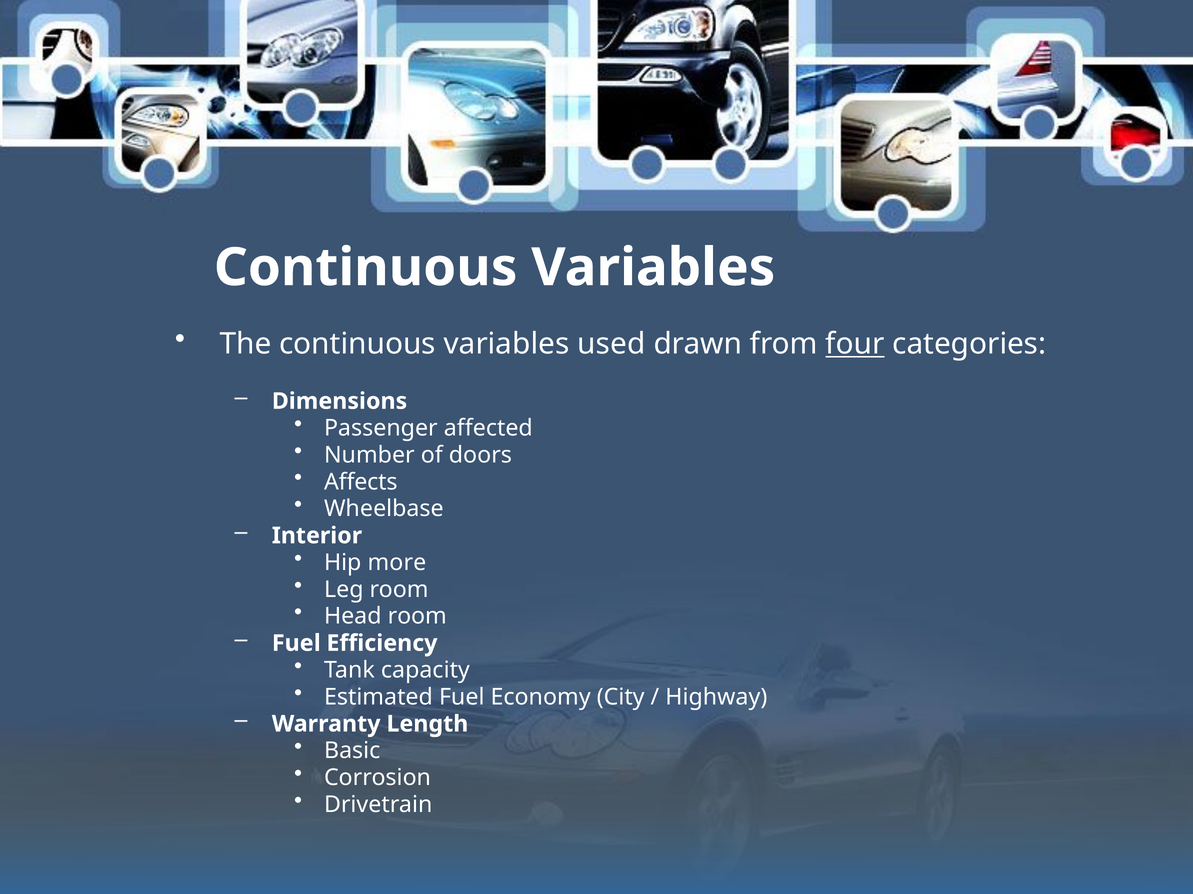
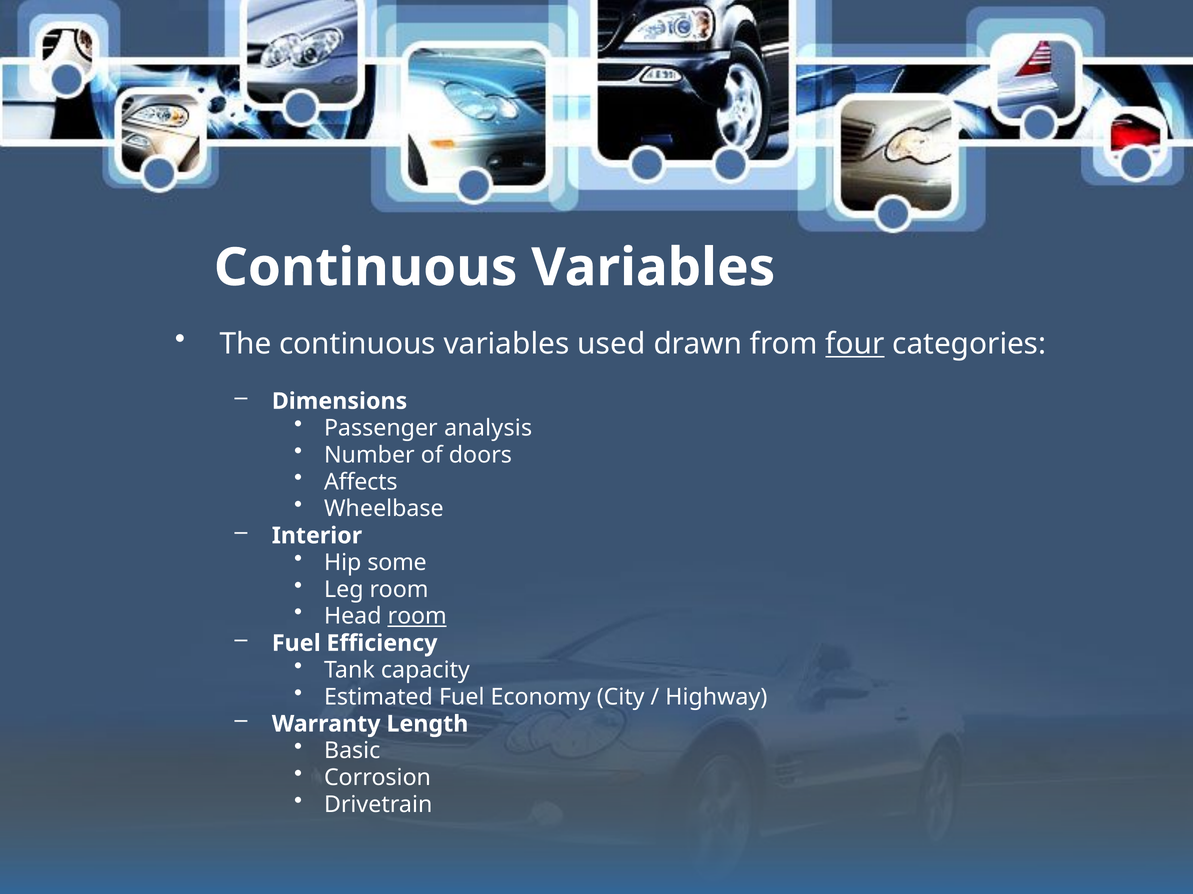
affected: affected -> analysis (488, 428)
more: more -> some (397, 563)
room underline: none -> present (417, 617)
